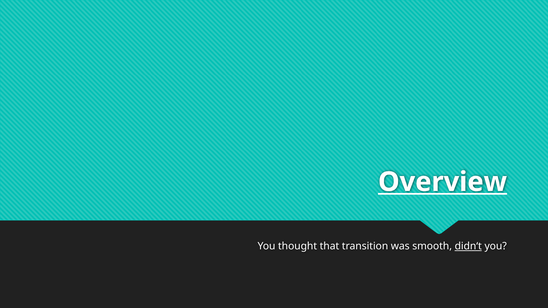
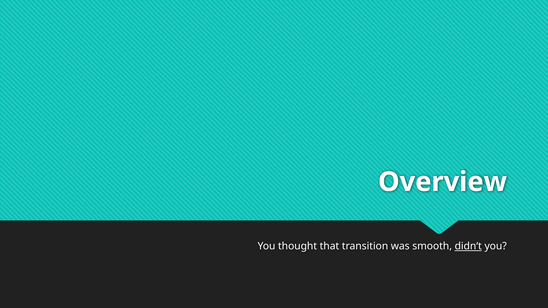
Overview underline: present -> none (443, 182)
